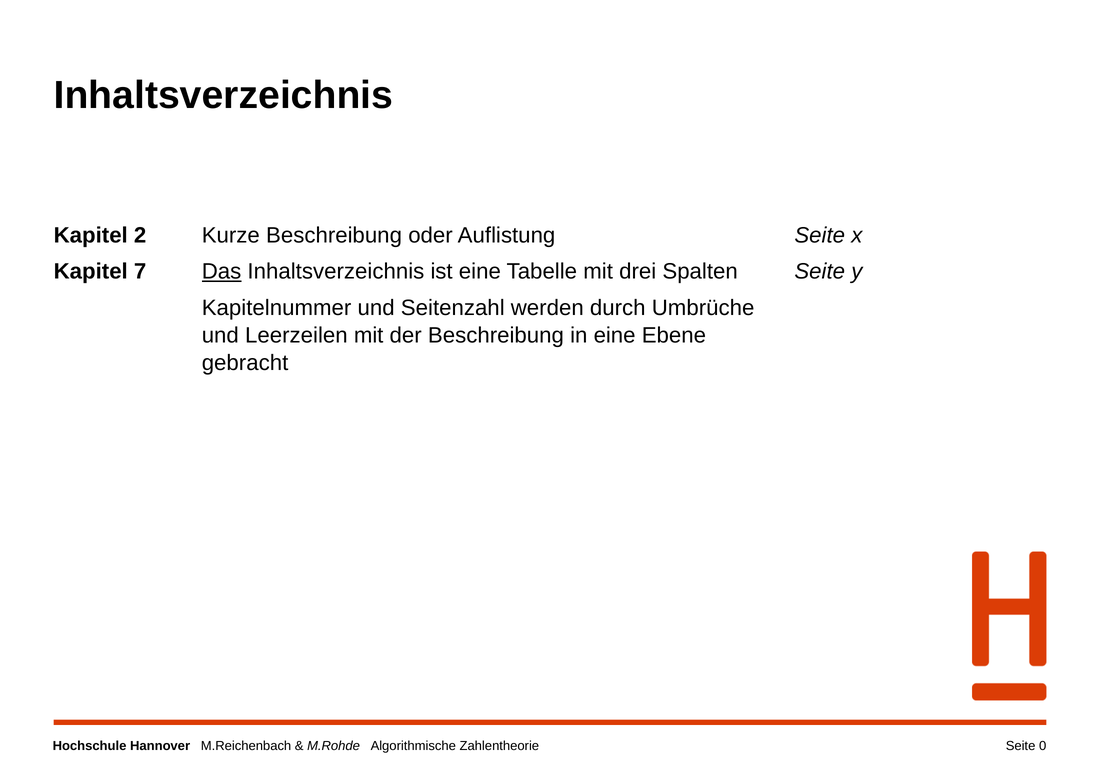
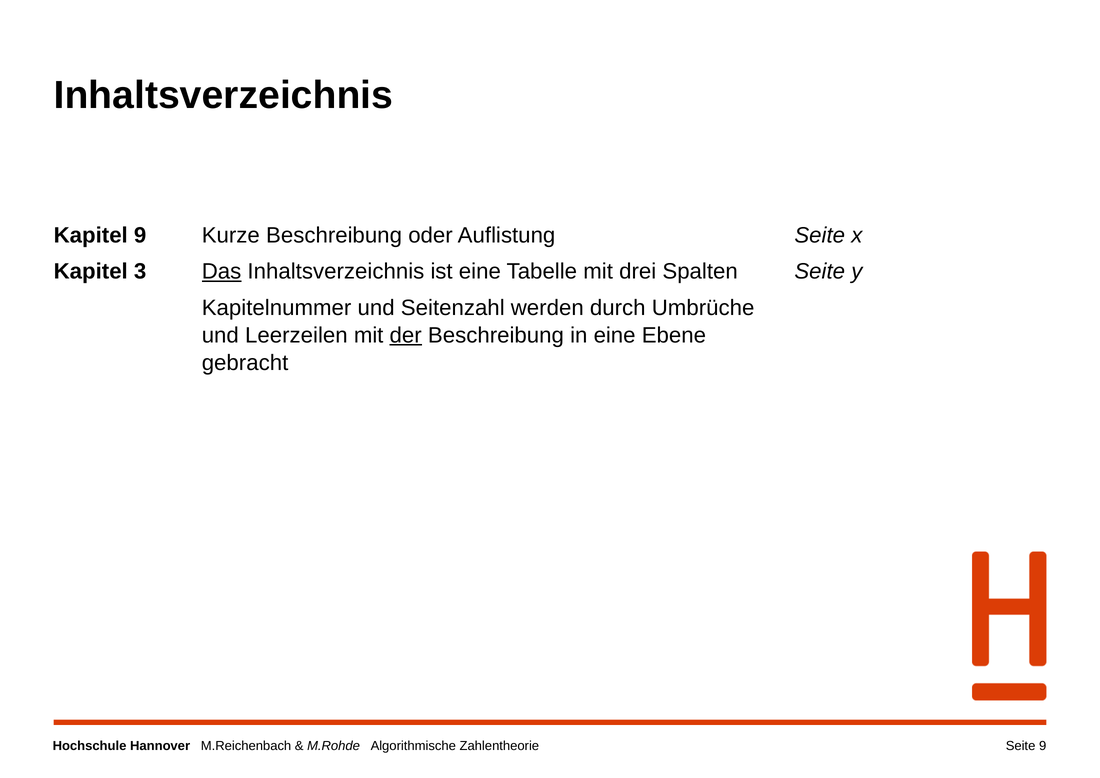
Kapitel 2: 2 -> 9 (140, 235)
7: 7 -> 3 (140, 272)
der underline: none -> present (406, 335)
Seite 0: 0 -> 9 (1043, 746)
